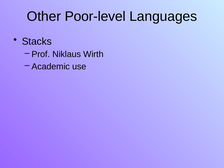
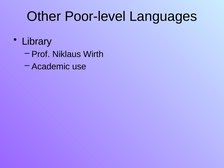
Stacks: Stacks -> Library (37, 41)
